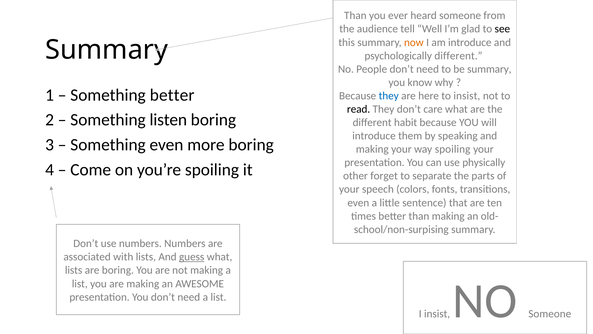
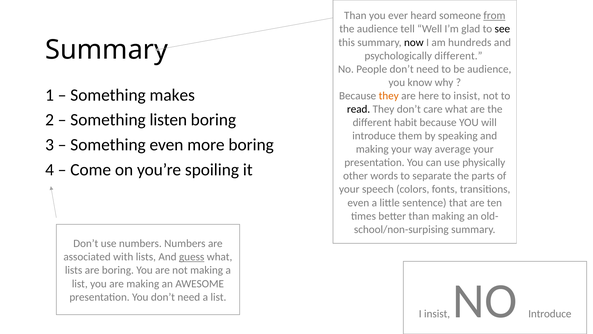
from underline: none -> present (494, 16)
now colour: orange -> black (414, 42)
am introduce: introduce -> hundreds (470, 42)
be summary: summary -> audience (489, 69)
Something better: better -> makes (172, 95)
they colour: blue -> orange (389, 96)
way spoiling: spoiling -> average (453, 149)
forget: forget -> words (384, 176)
NO Someone: Someone -> Introduce (550, 313)
